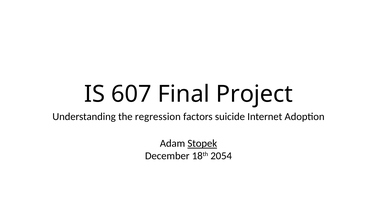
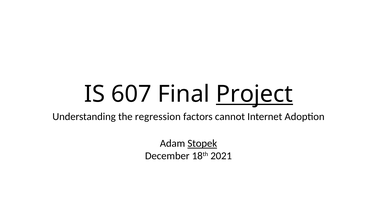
Project underline: none -> present (254, 94)
suicide: suicide -> cannot (230, 117)
2054: 2054 -> 2021 (221, 156)
